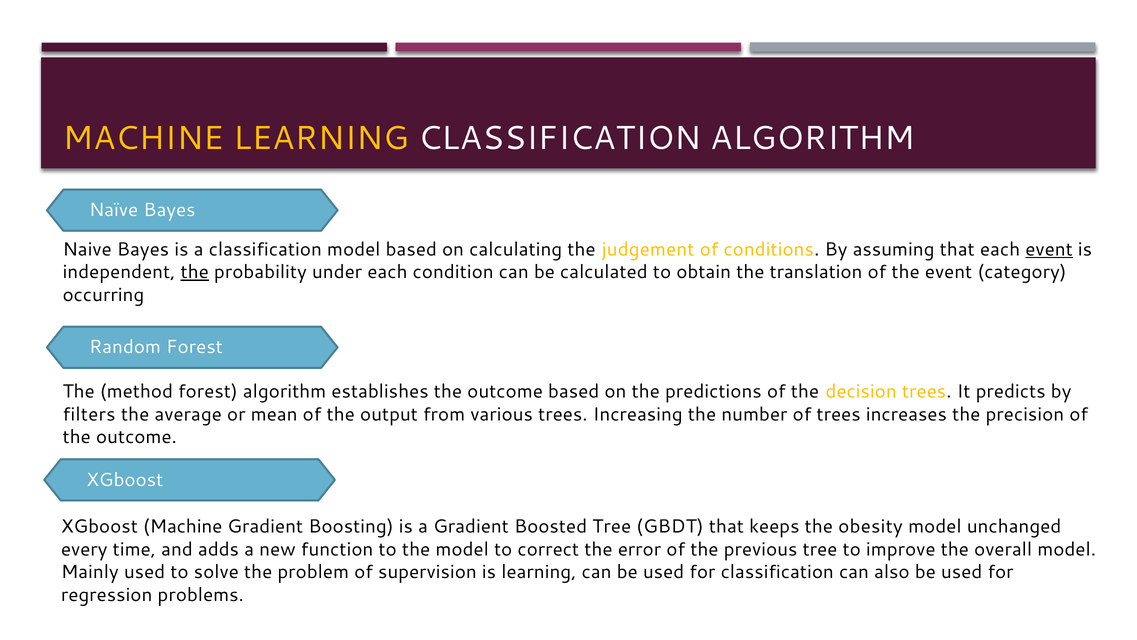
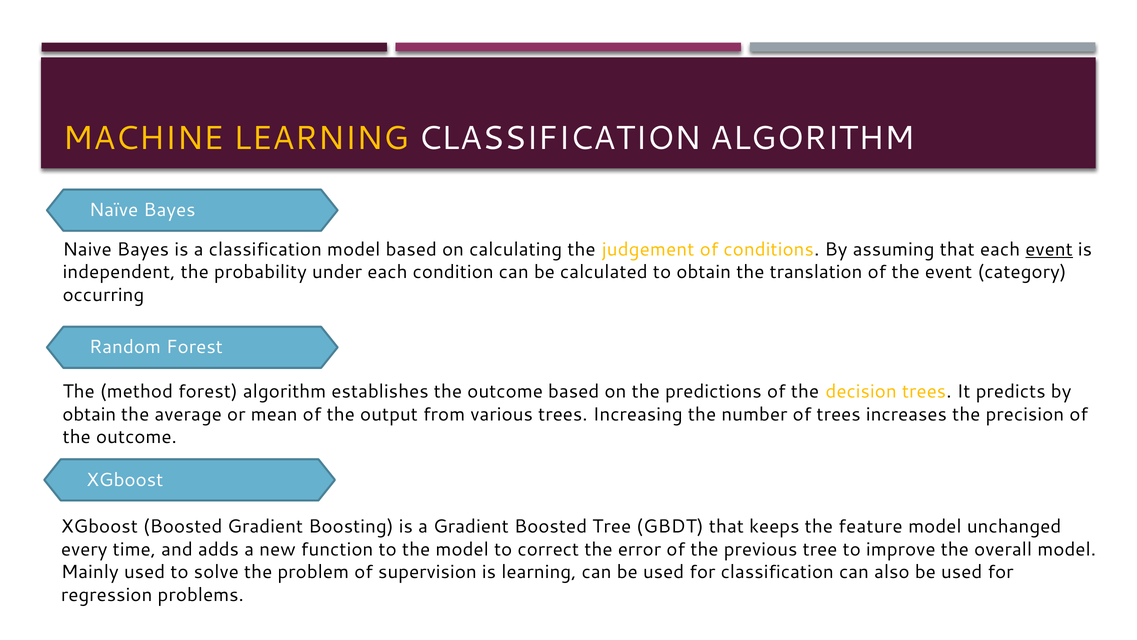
the underline: present -> none (195, 272)
filters: filters -> obtain (89, 414)
XGboost Machine: Machine -> Boosted (183, 526)
obesity: obesity -> feature (870, 526)
